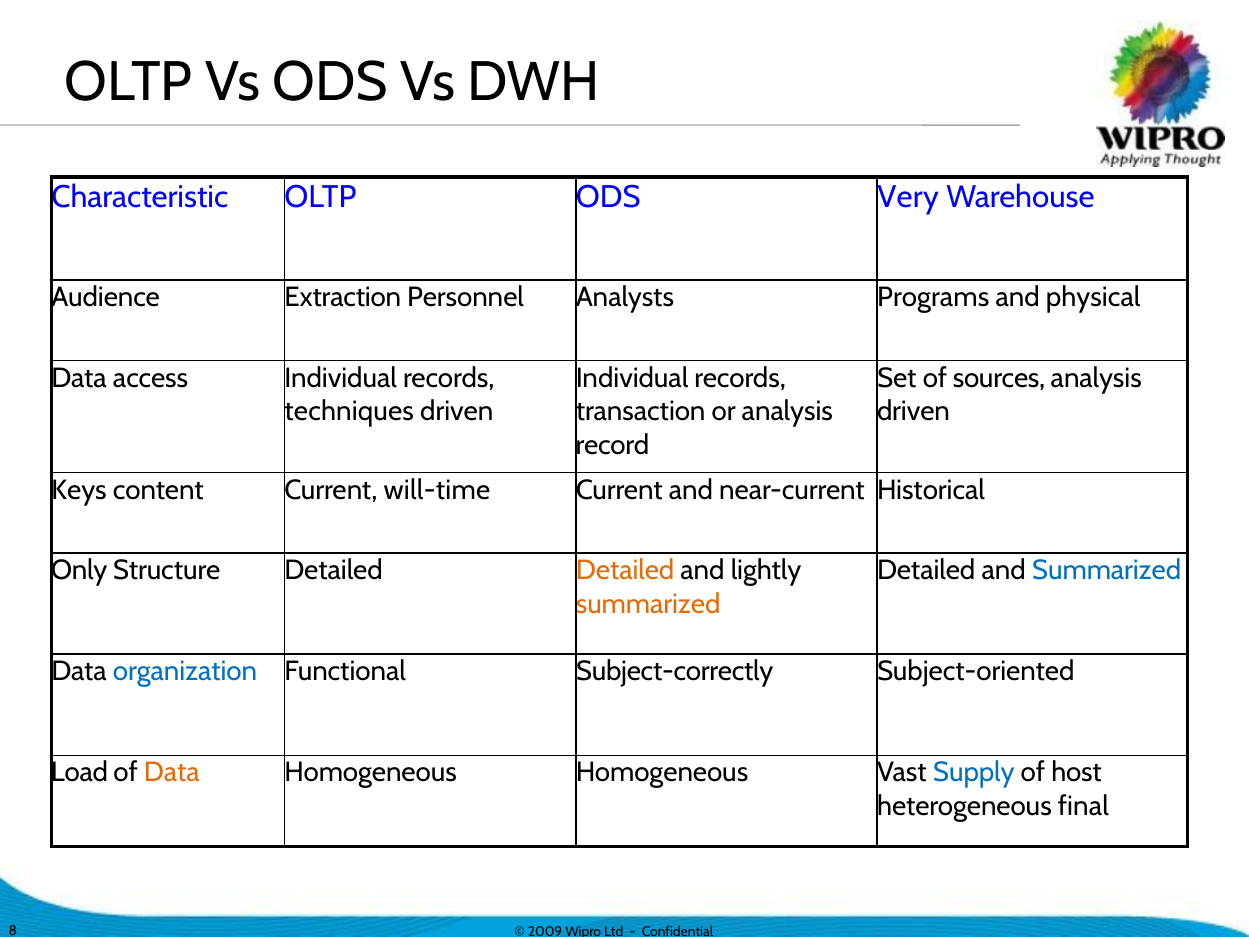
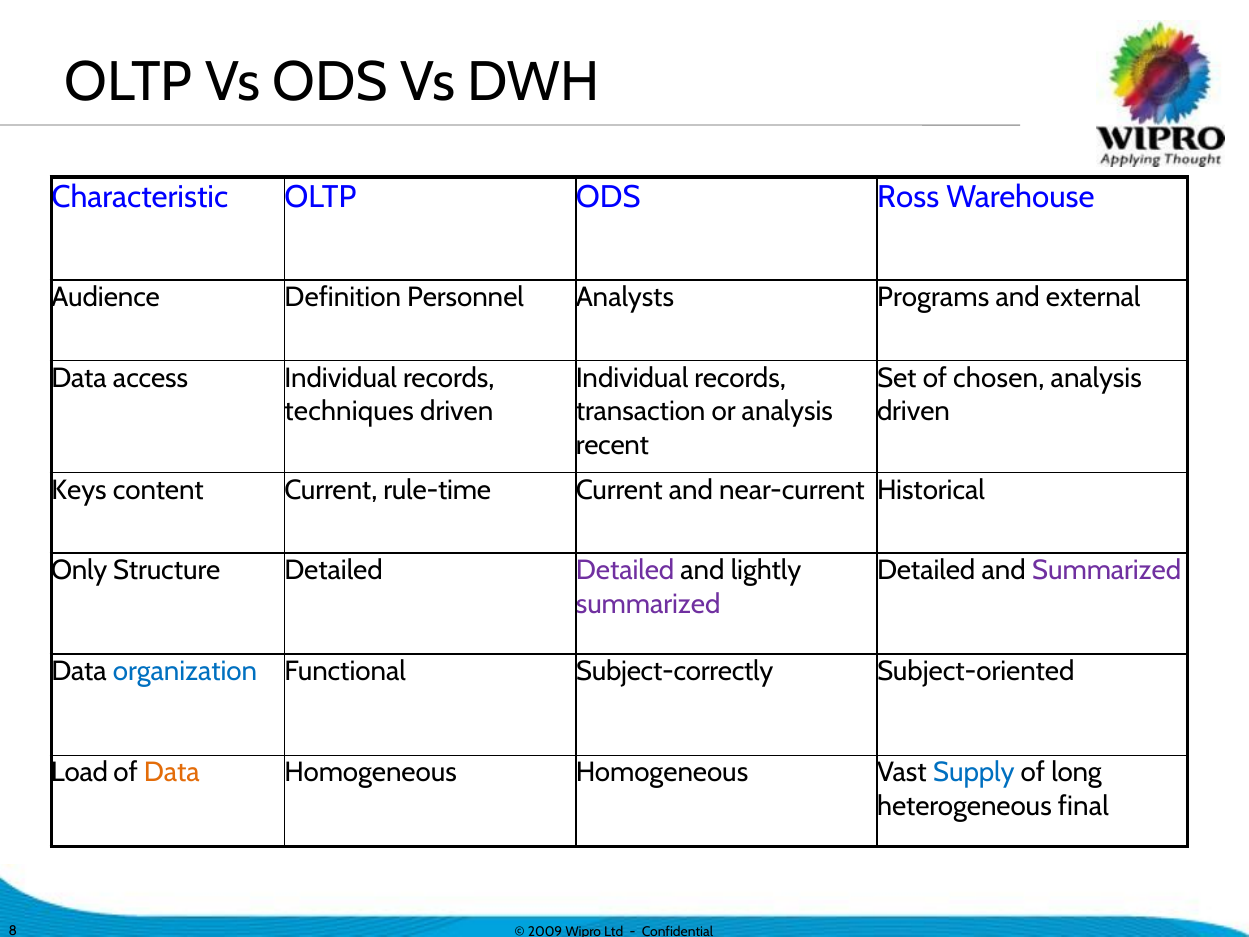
Very: Very -> Ross (908, 197)
Extraction: Extraction -> Definition (343, 297)
physical: physical -> external (1093, 297)
sources: sources -> chosen (999, 378)
record: record -> recent (612, 445)
will-time: will-time -> rule-time (437, 490)
Detailed colour: orange -> purple (625, 570)
Summarized colour: blue -> purple (1107, 570)
summarized colour: orange -> purple (648, 604)
host: host -> long (1076, 773)
